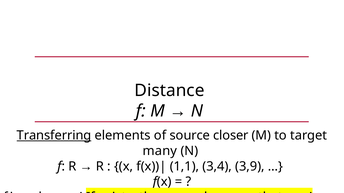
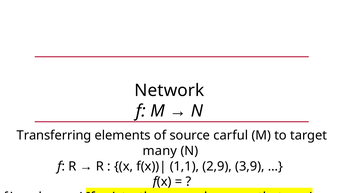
Distance: Distance -> Network (169, 91)
Transferring underline: present -> none (54, 136)
closer: closer -> carful (231, 136)
3,4: 3,4 -> 2,9 (217, 167)
